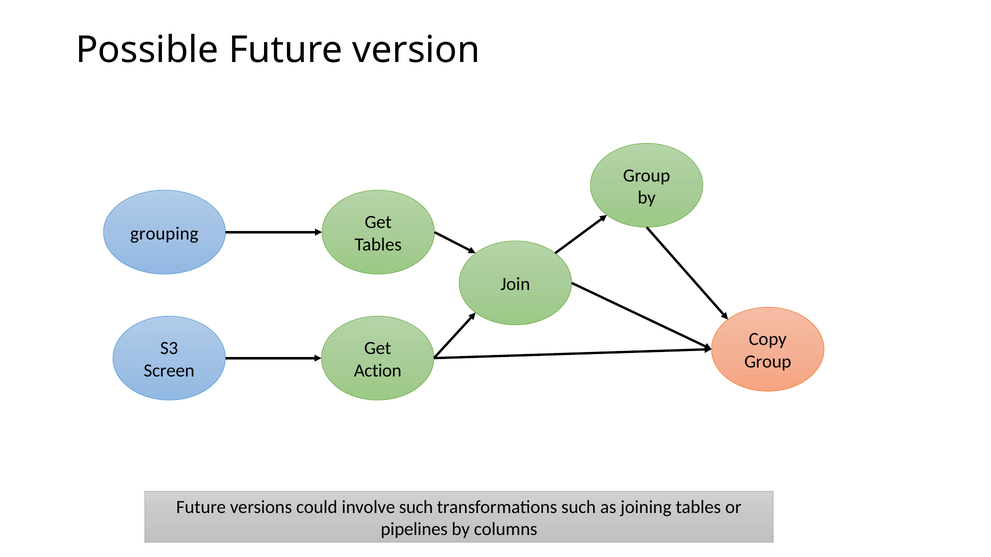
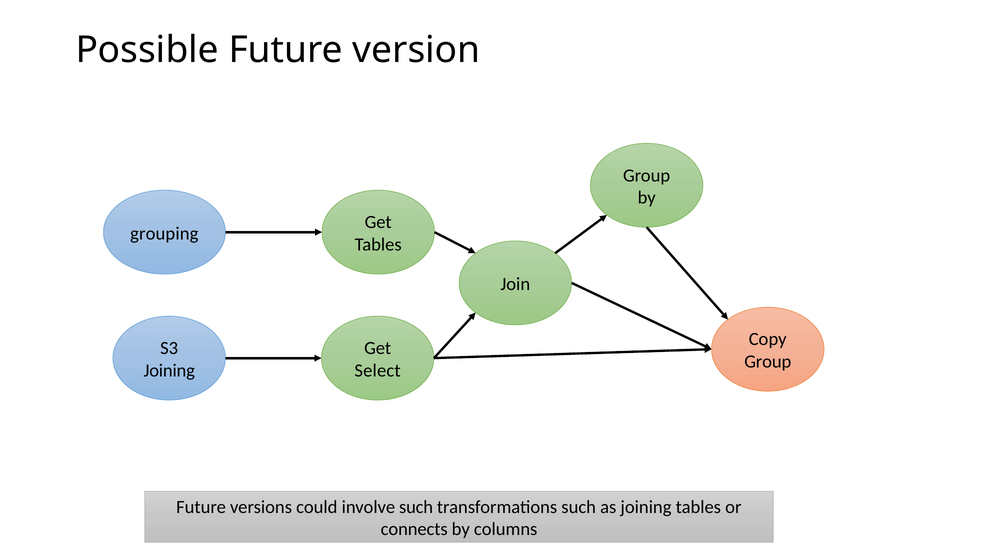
Screen: Screen -> Joining (169, 371)
Action: Action -> Select (378, 371)
pipelines: pipelines -> connects (414, 530)
